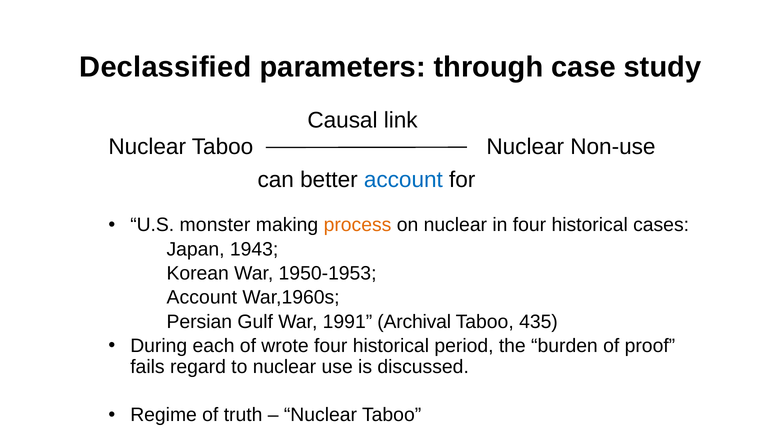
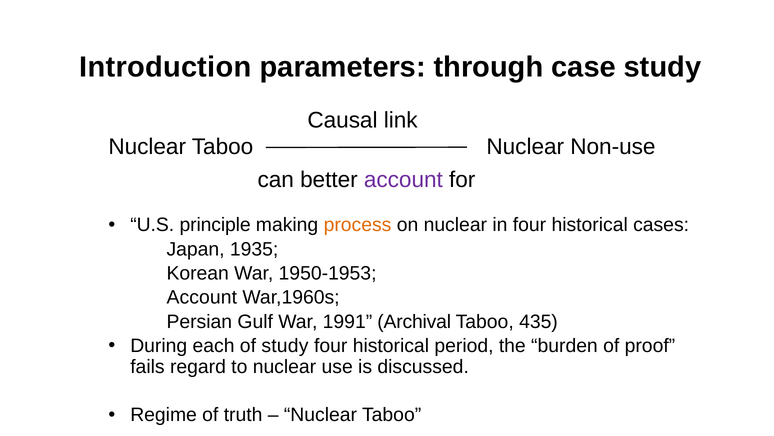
Declassified: Declassified -> Introduction (165, 67)
account colour: blue -> purple (403, 180)
monster: monster -> principle (215, 225)
1943: 1943 -> 1935 (254, 249)
of wrote: wrote -> study (285, 345)
